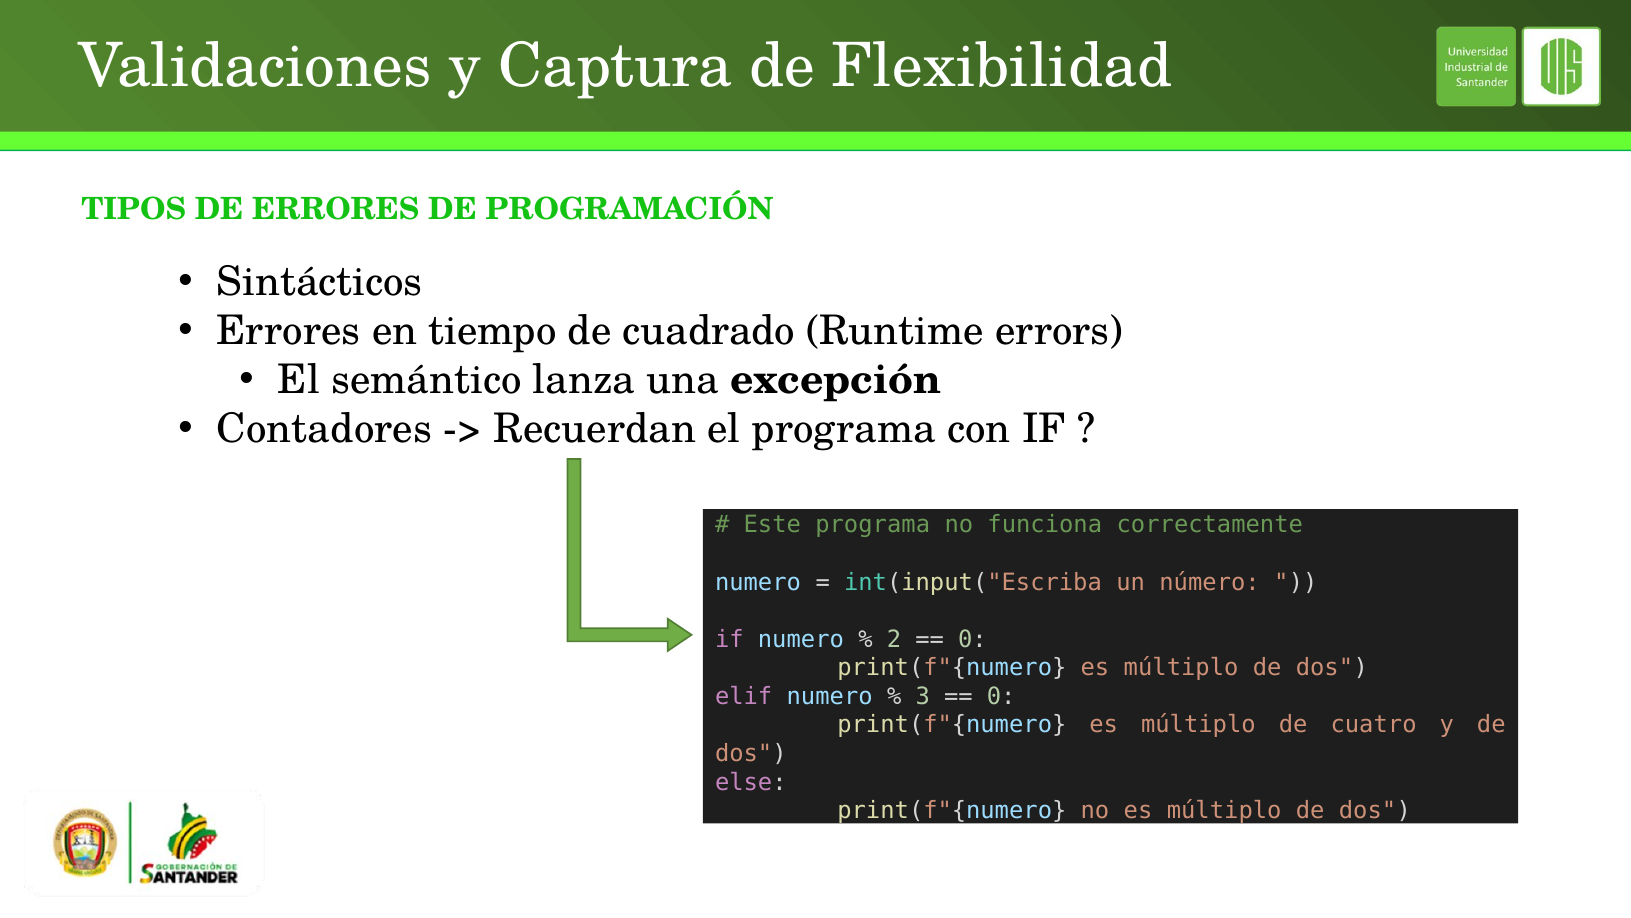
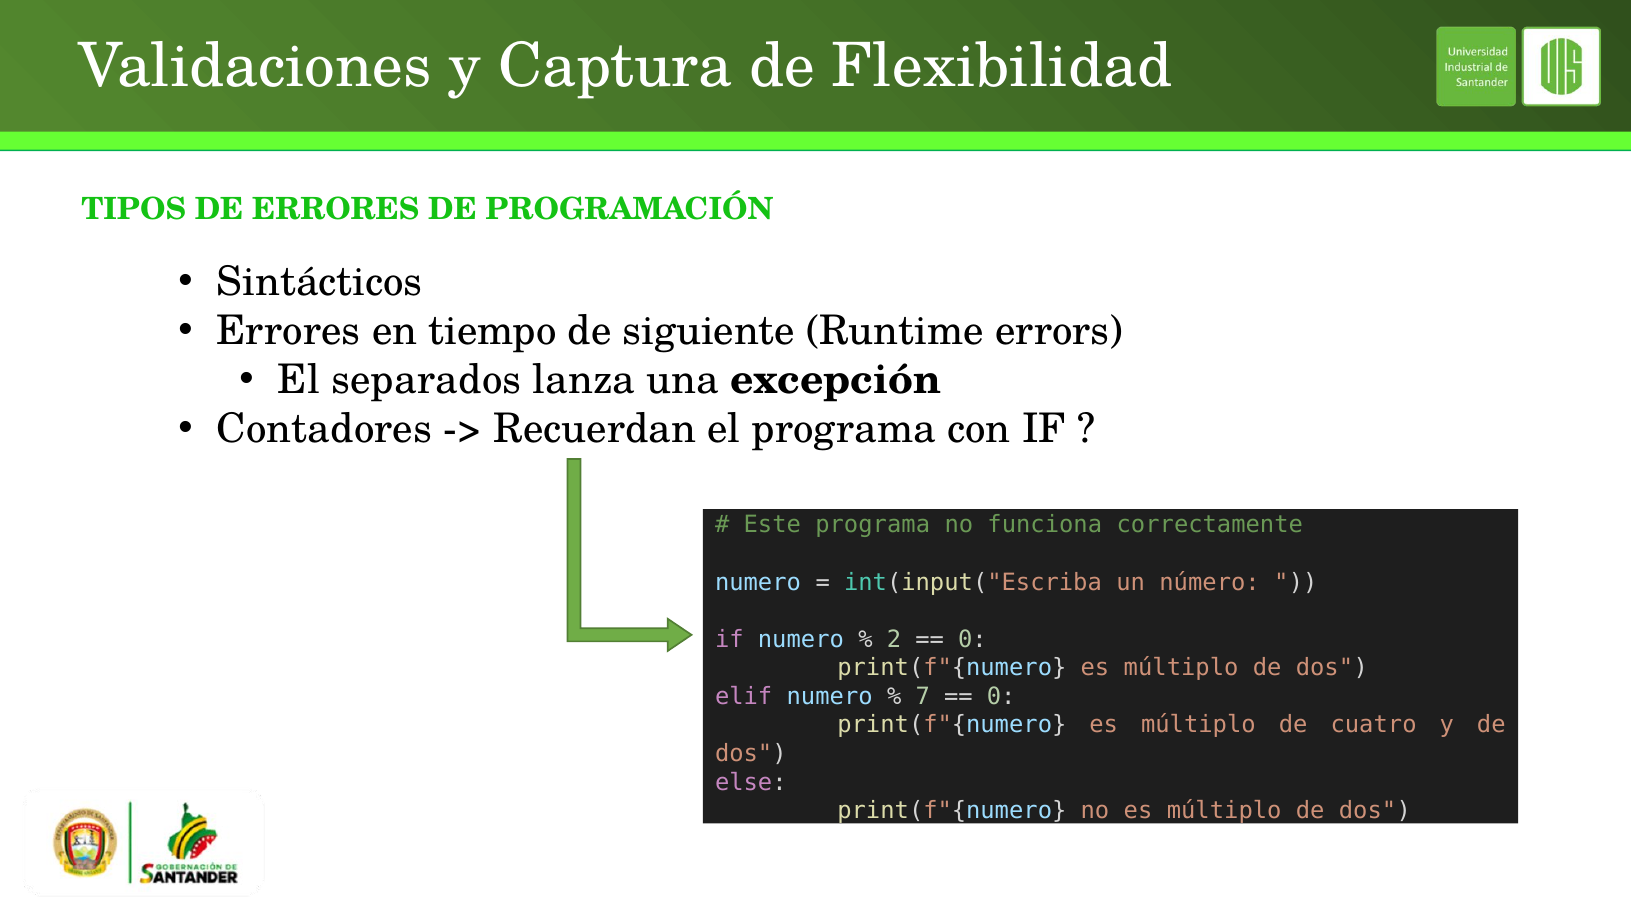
cuadrado: cuadrado -> siguiente (709, 331)
semántico: semántico -> separados (426, 380)
3: 3 -> 7 (923, 696)
